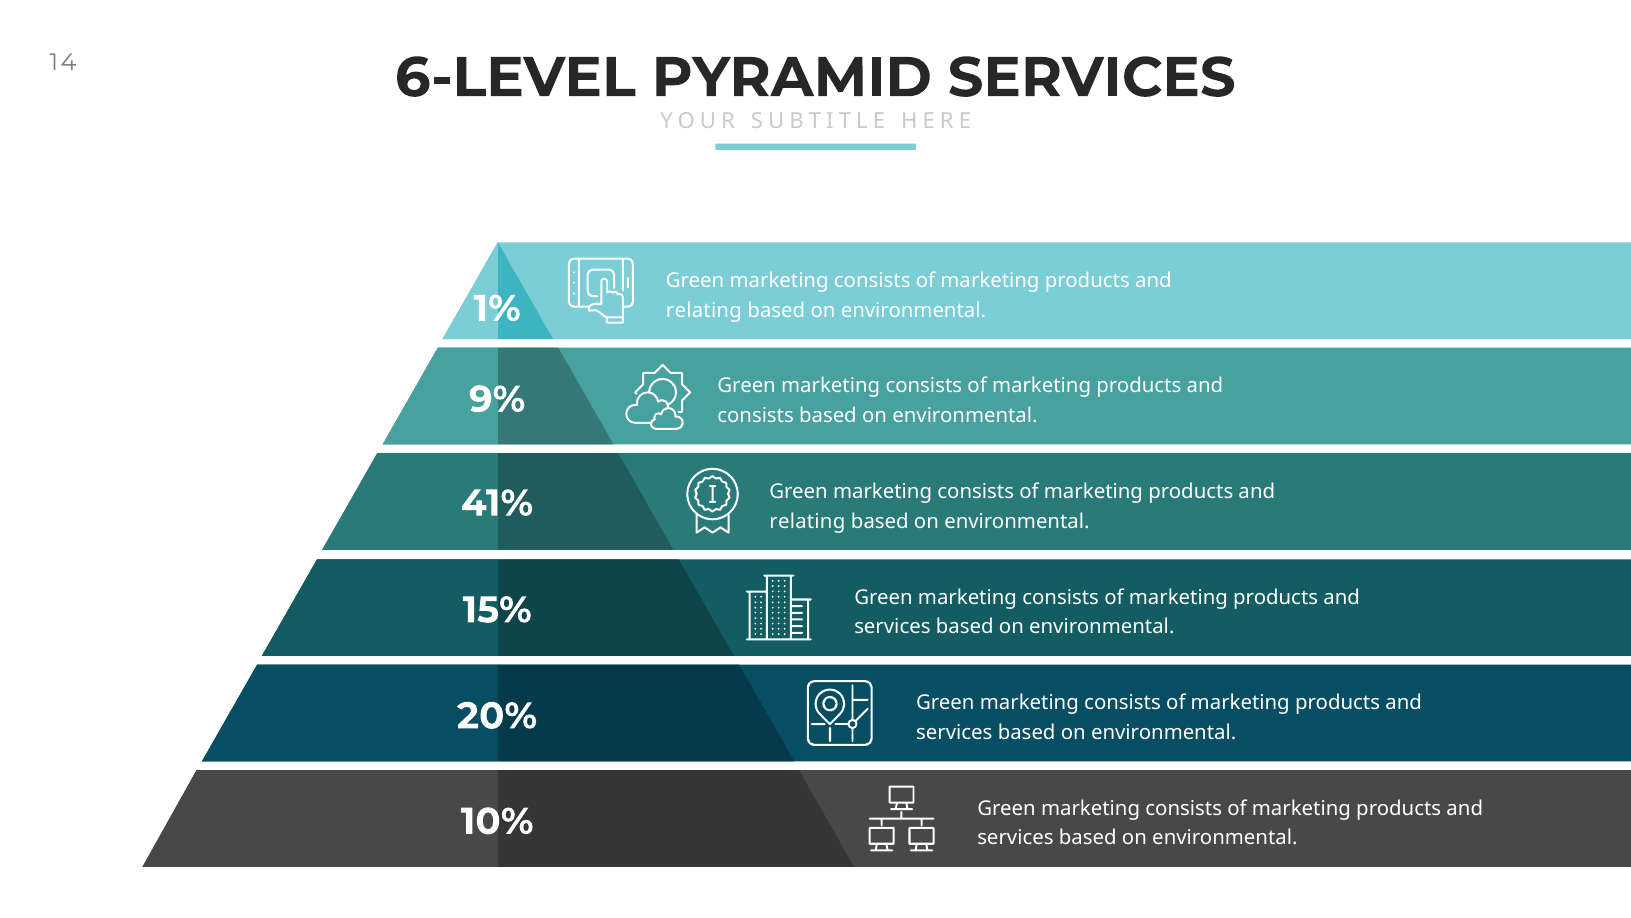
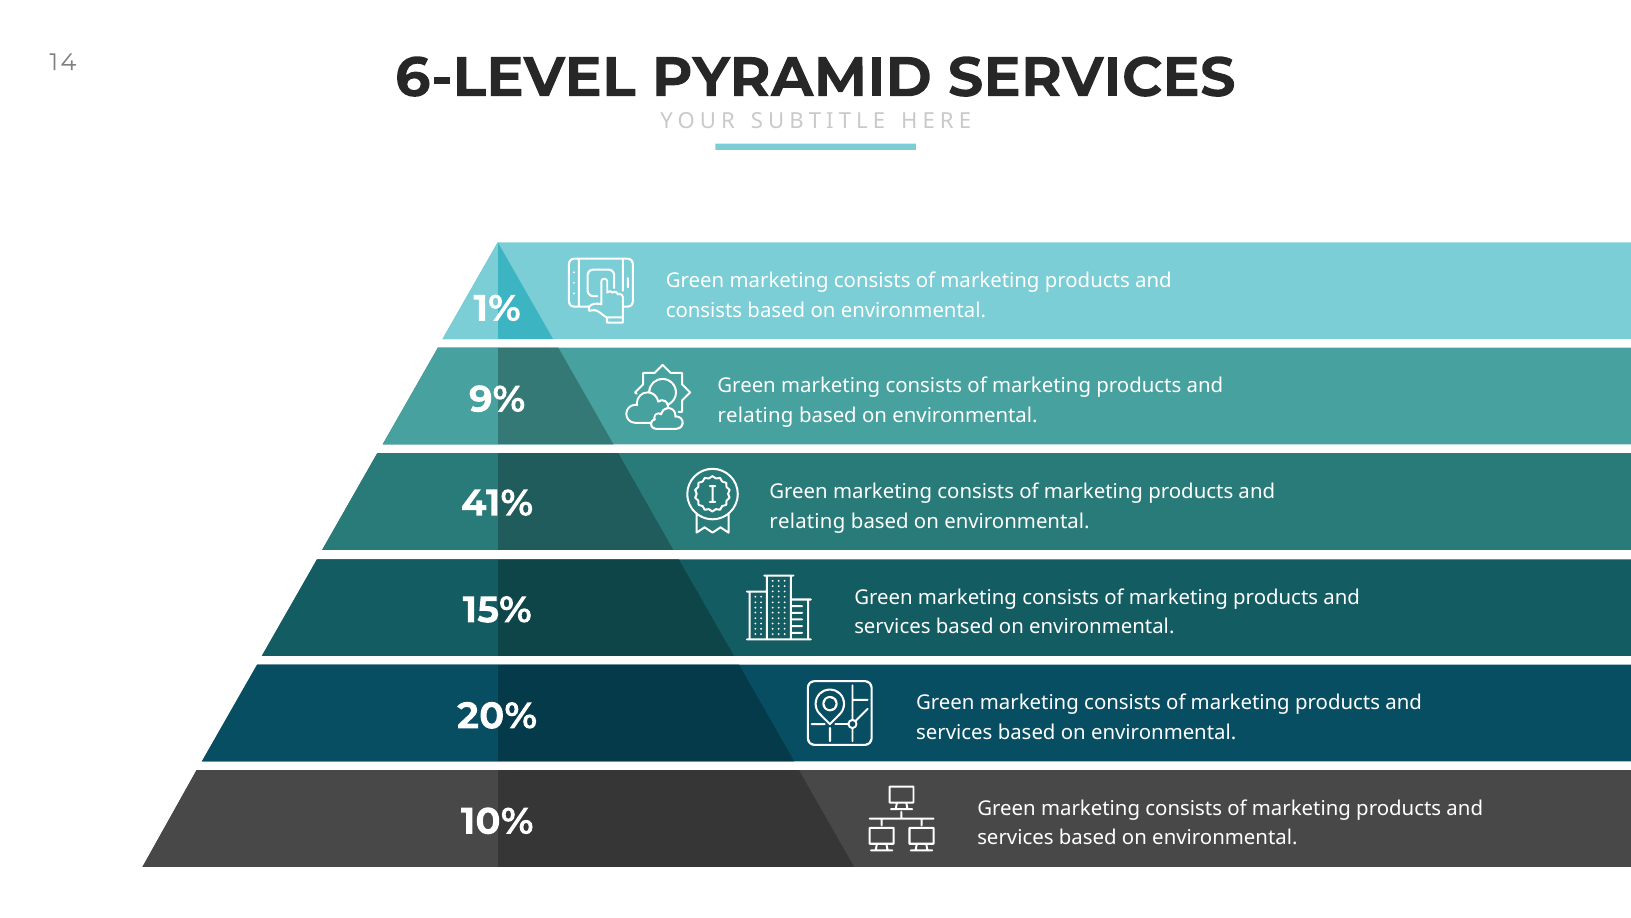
relating: relating -> consists (704, 310)
consists: consists -> relating (755, 416)
